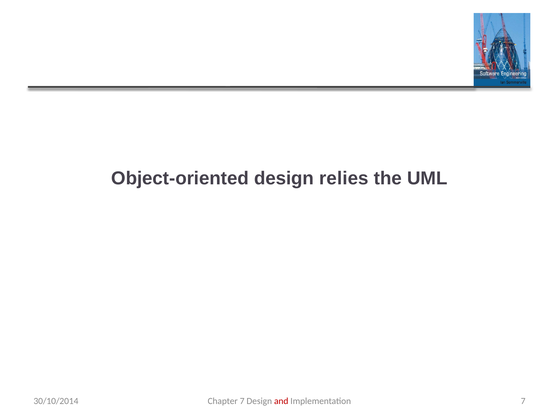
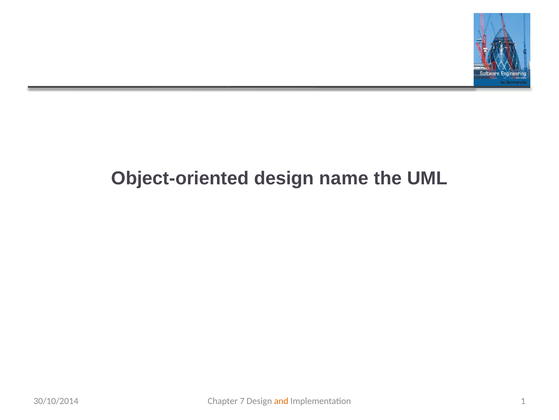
relies: relies -> name (344, 178)
and colour: red -> orange (281, 400)
Implementation 7: 7 -> 1 (523, 400)
